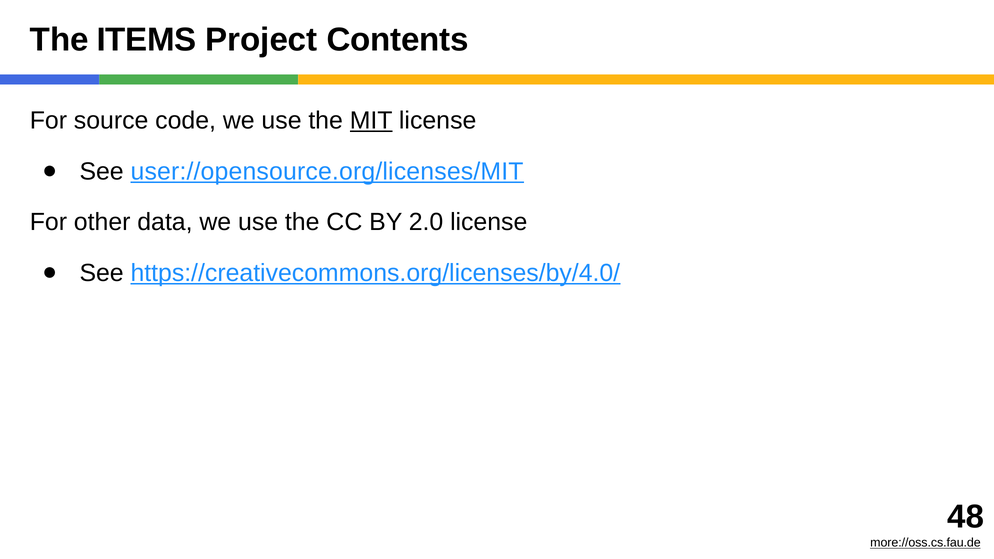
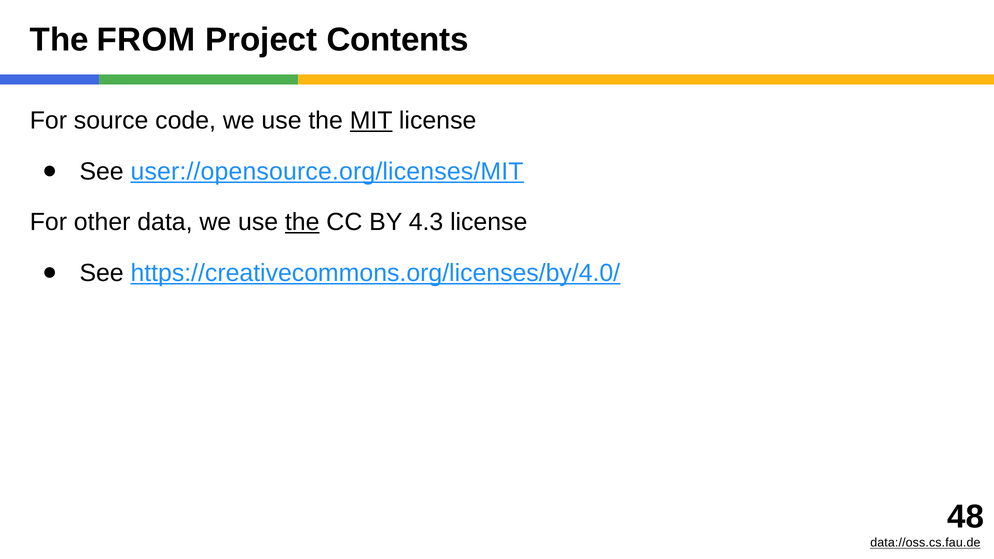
ITEMS: ITEMS -> FROM (146, 40)
the underline: none -> present (302, 222)
2.0: 2.0 -> 4.3 (426, 222)
more://oss.cs.fau.de: more://oss.cs.fau.de -> data://oss.cs.fau.de (925, 543)
